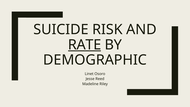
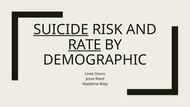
SUICIDE underline: none -> present (61, 29)
